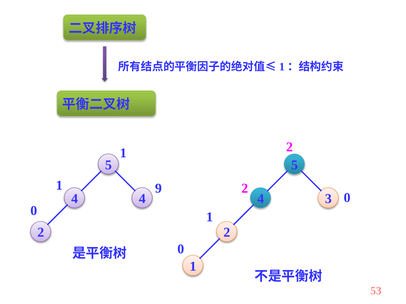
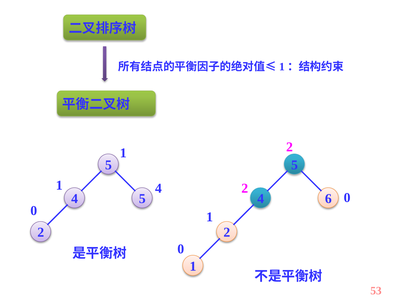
1 9: 9 -> 4 (158, 189)
4 4: 4 -> 5 (142, 199)
3: 3 -> 6 (328, 199)
